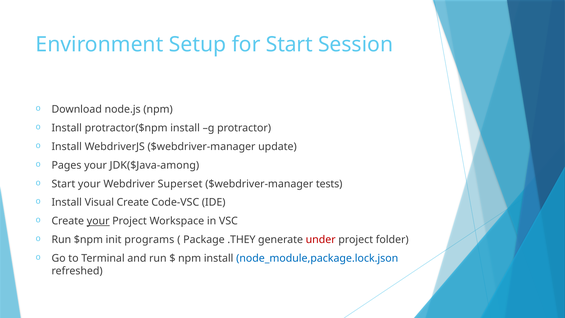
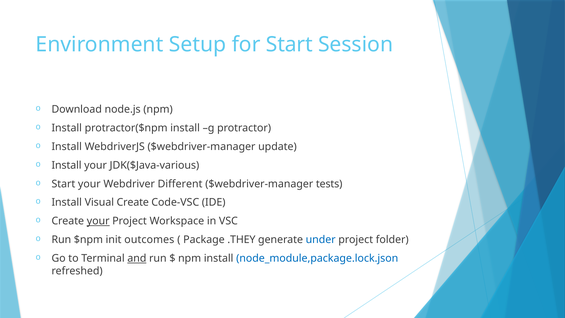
Pages: Pages -> Install (67, 165)
JDK($Java-among: JDK($Java-among -> JDK($Java-various (154, 165)
Superset: Superset -> Different (180, 184)
programs: programs -> outcomes (149, 240)
under colour: red -> blue (321, 240)
and underline: none -> present (137, 258)
